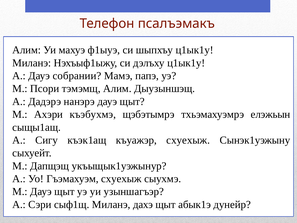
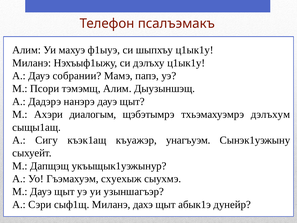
къэбухмэ: къэбухмэ -> диалогым (93, 114)
елэжьын: елэжьын -> дэлъхум (270, 114)
къуажэр схуехыж: схуехыж -> унагъуэм (188, 140)
